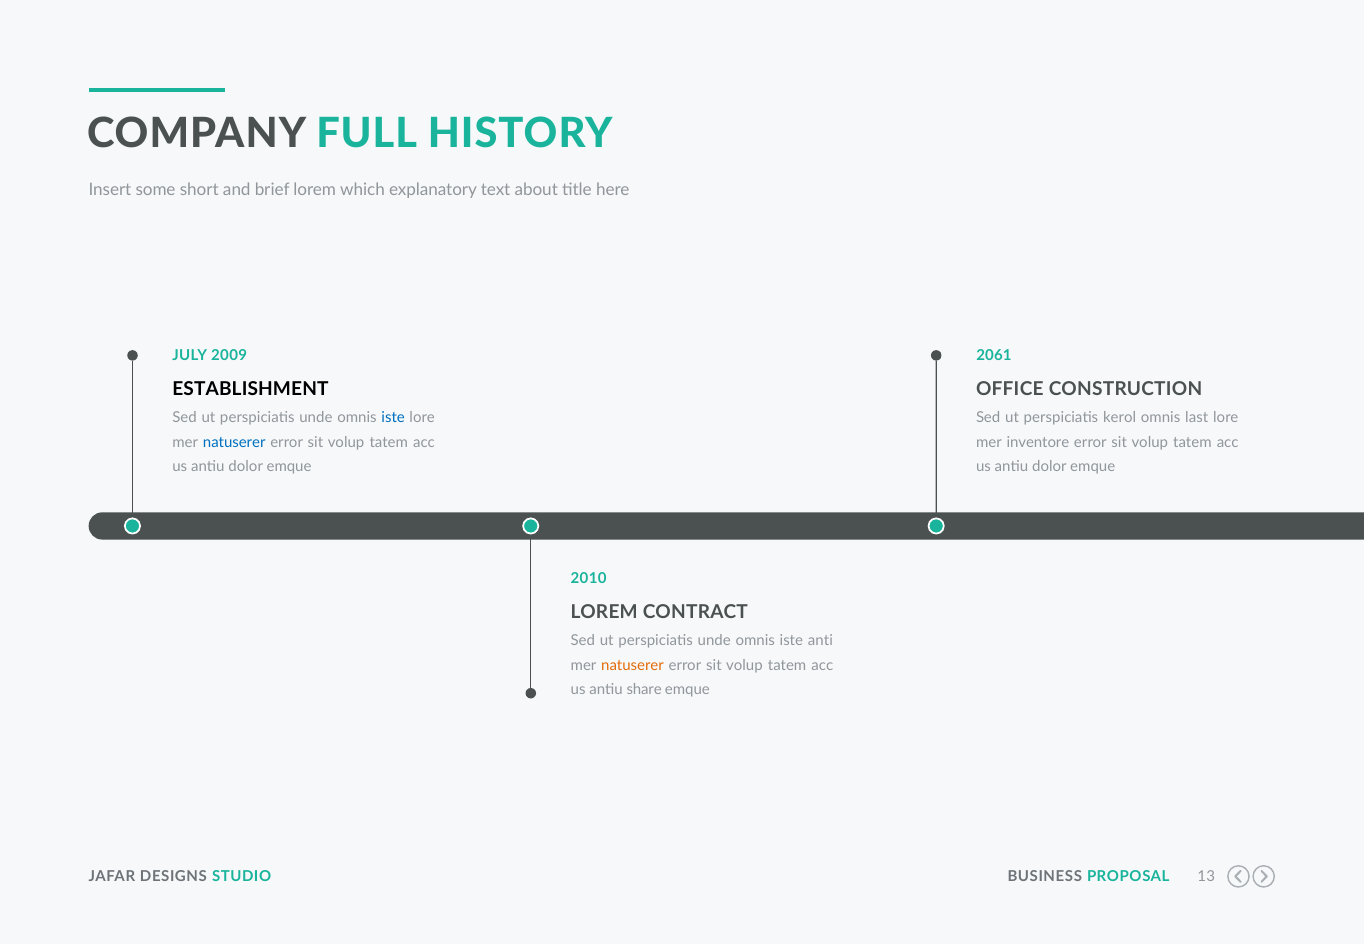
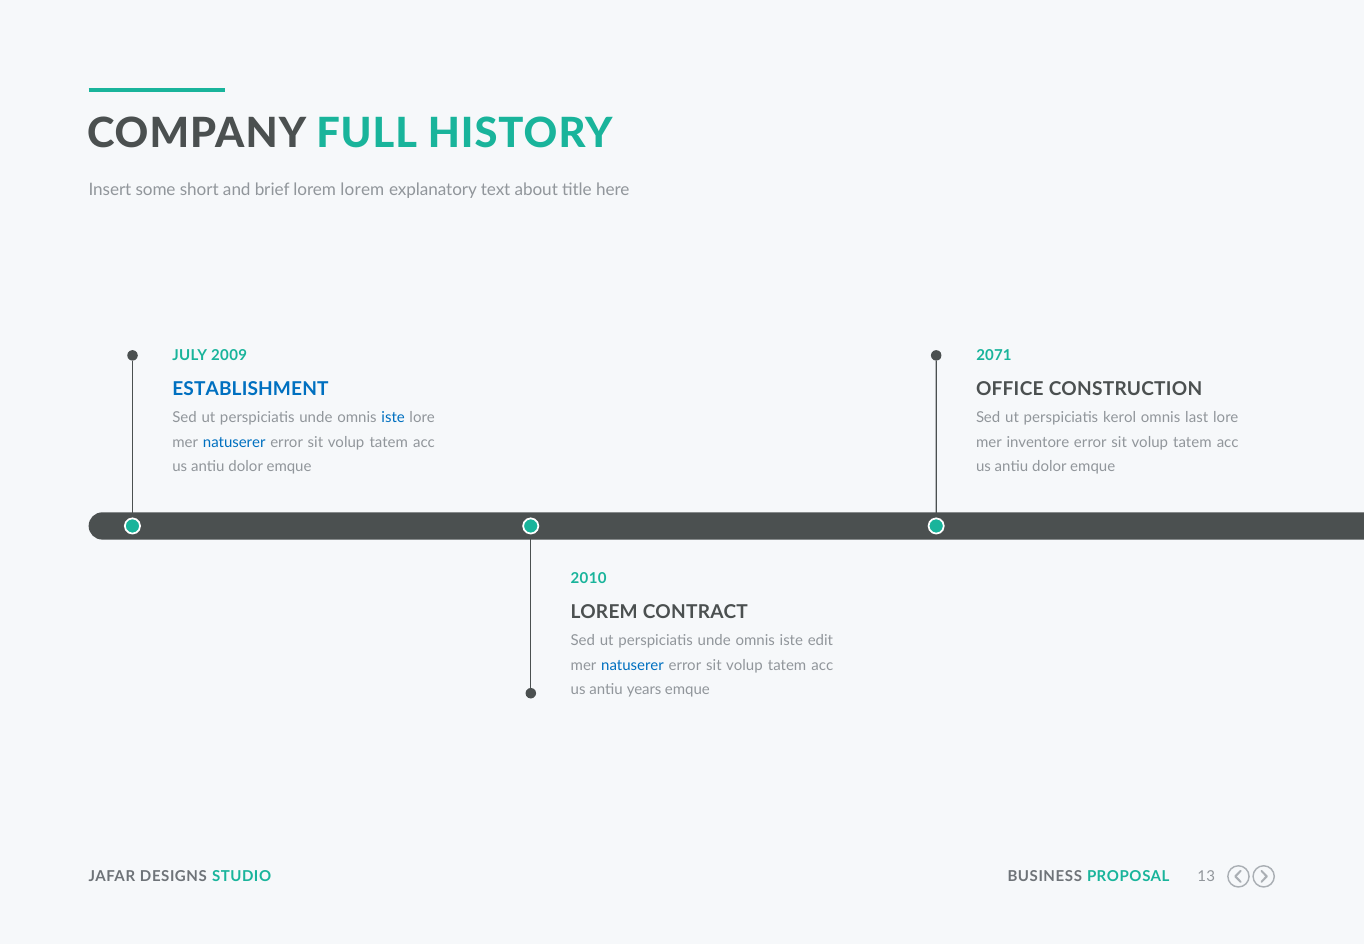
lorem which: which -> lorem (362, 190)
2061: 2061 -> 2071 (994, 356)
ESTABLISHMENT colour: black -> blue (250, 389)
anti: anti -> edit (820, 641)
natuserer colour: orange -> blue (633, 665)
share: share -> years (644, 690)
